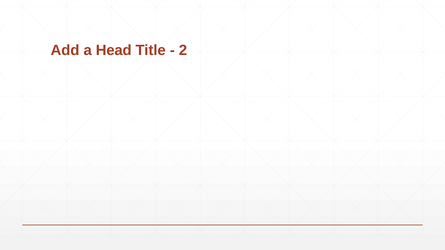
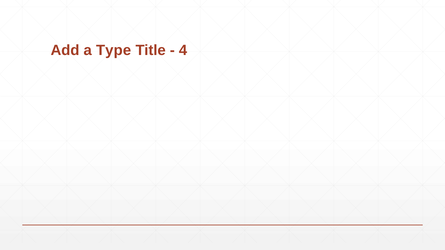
Head: Head -> Type (114, 50)
2: 2 -> 4 (183, 50)
